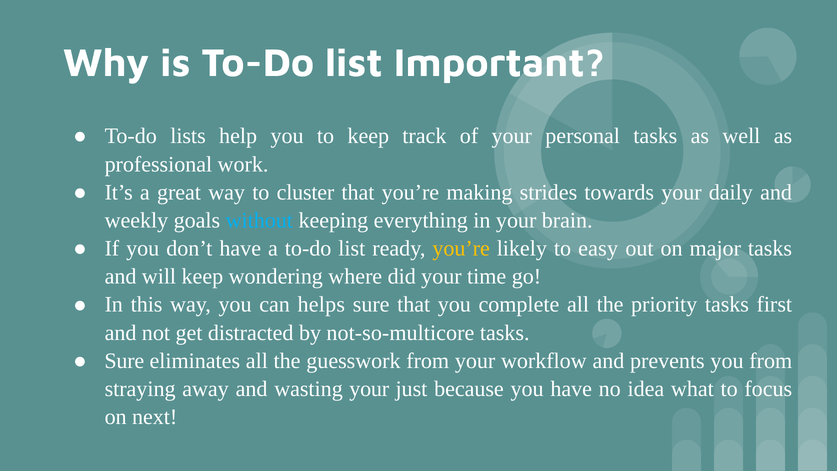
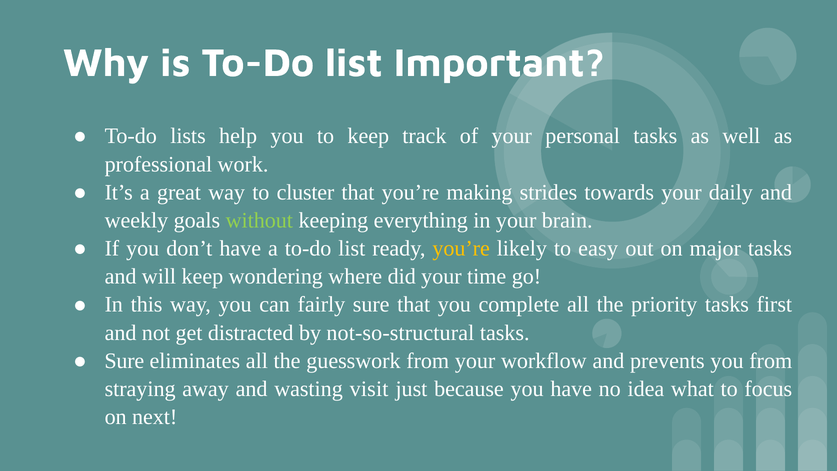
without colour: light blue -> light green (259, 220)
helps: helps -> fairly (321, 305)
not-so-multicore: not-so-multicore -> not-so-structural (400, 333)
wasting your: your -> visit (369, 389)
